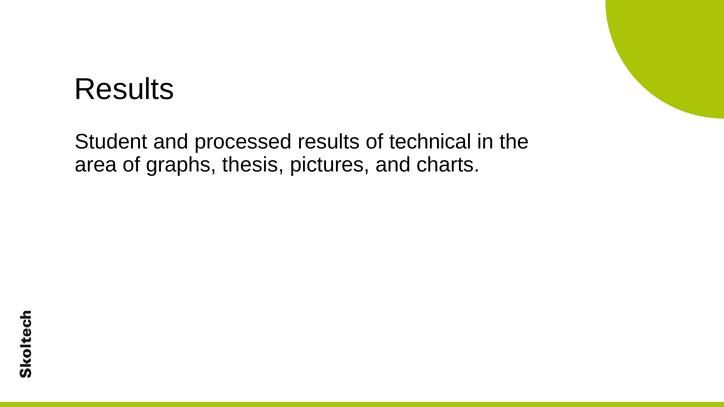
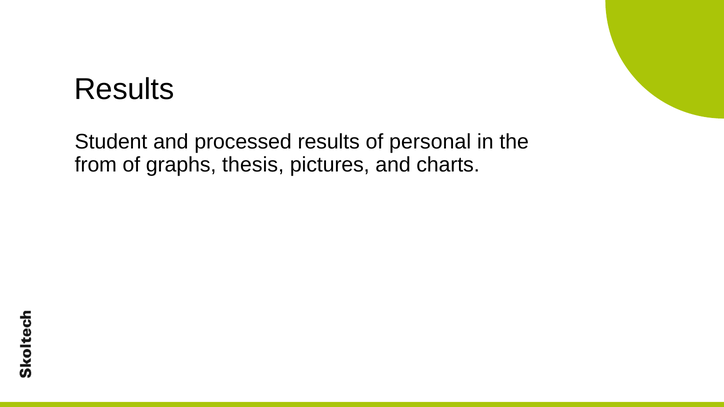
technical: technical -> personal (430, 142)
area: area -> from (96, 165)
